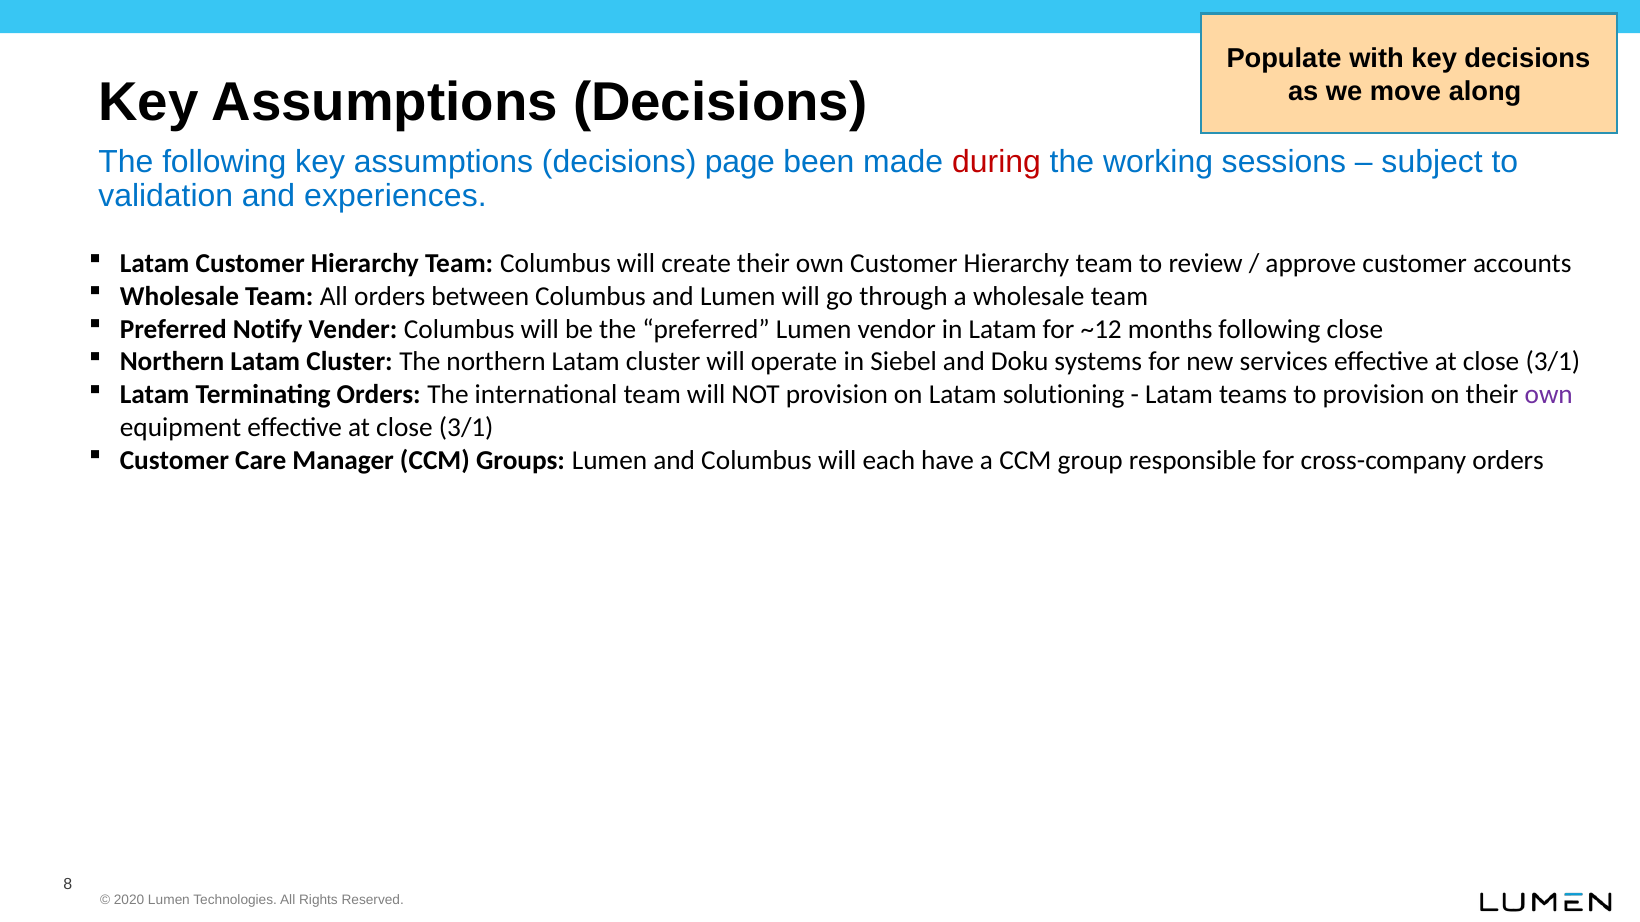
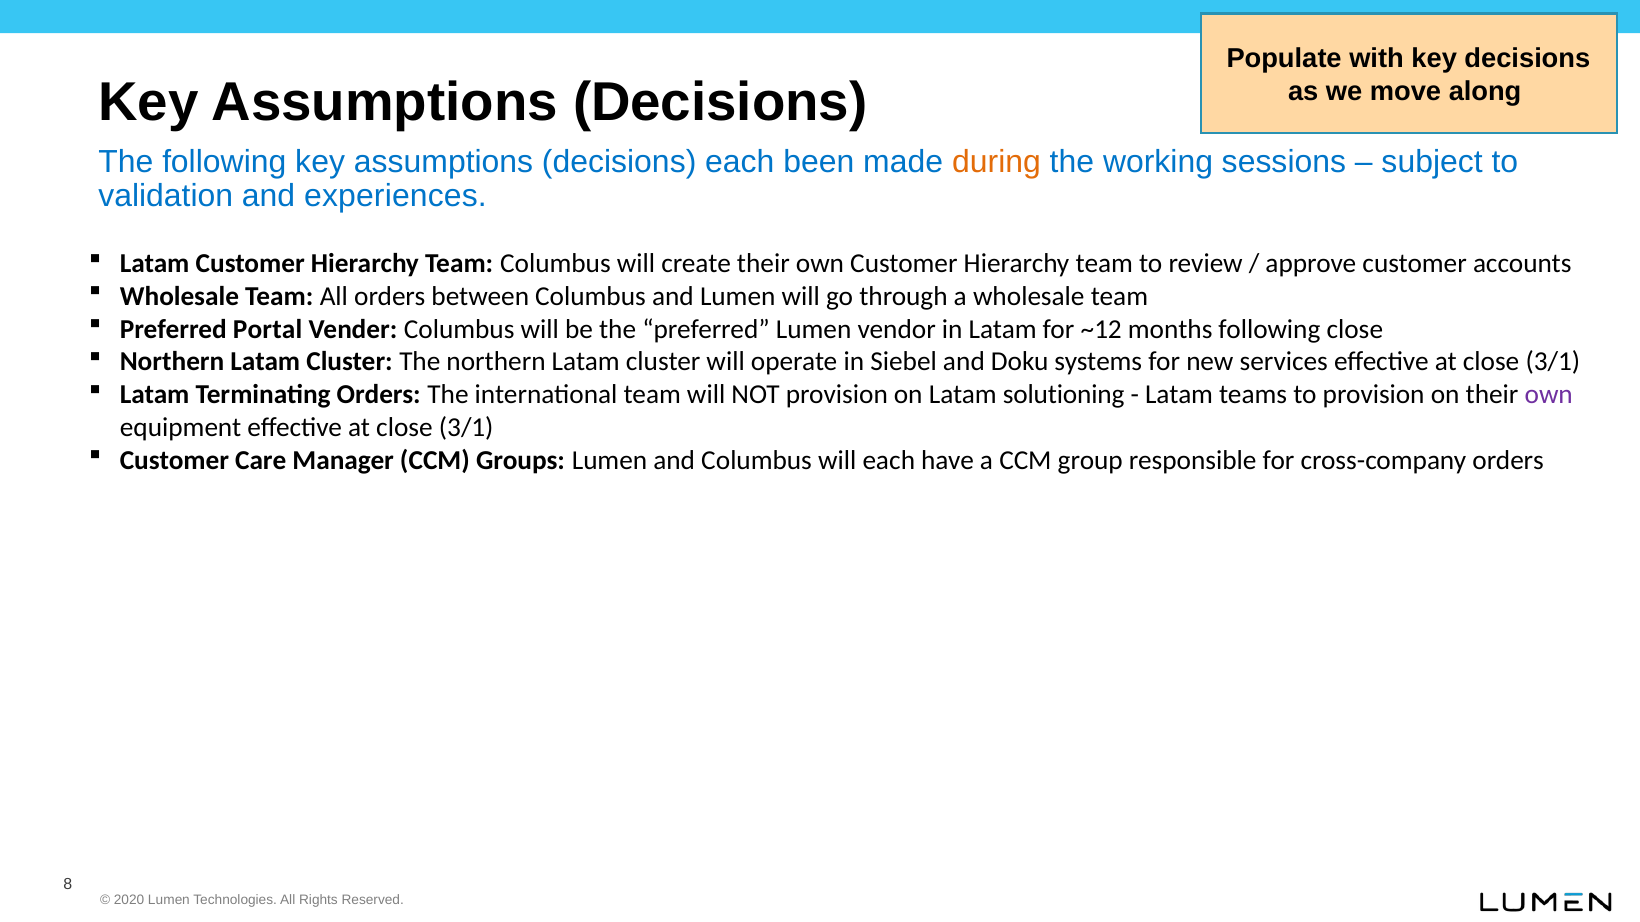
decisions page: page -> each (740, 162)
during colour: red -> orange (996, 162)
Notify: Notify -> Portal (268, 329)
